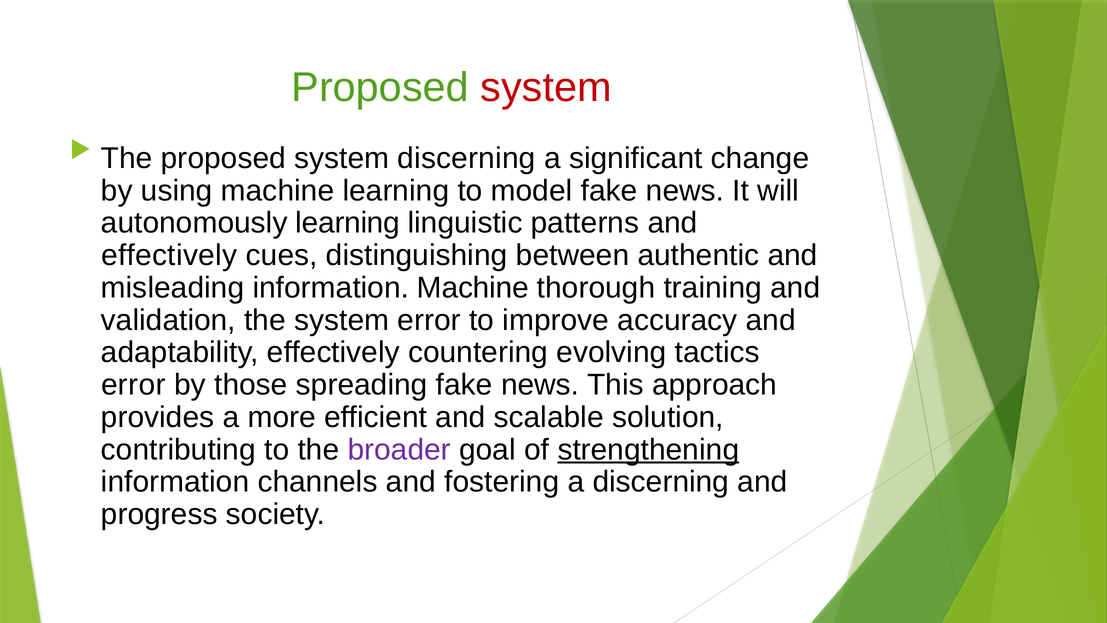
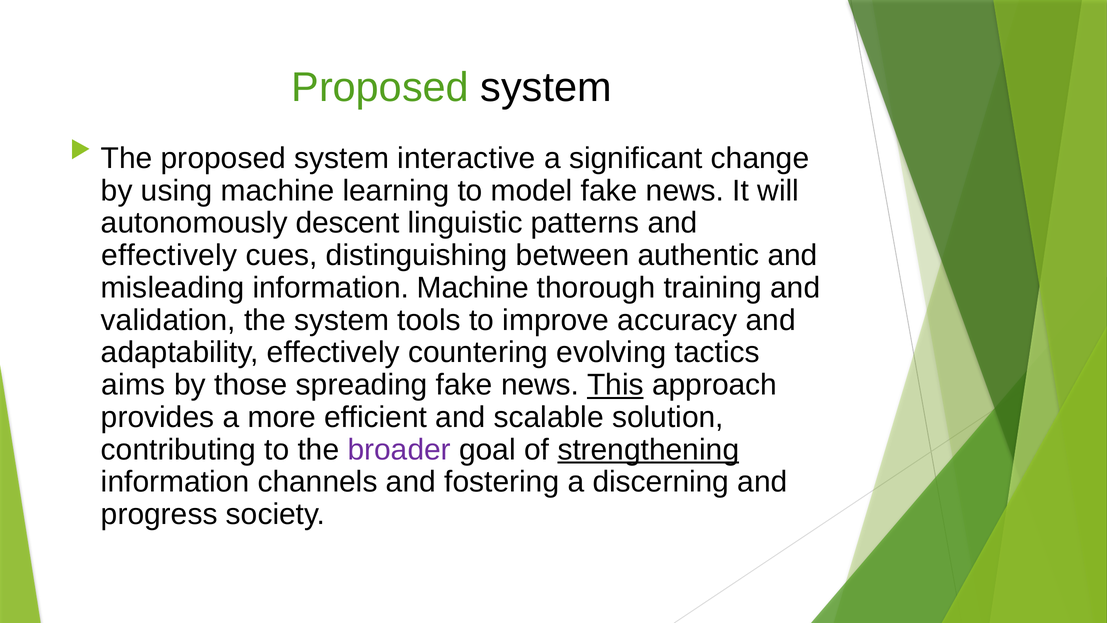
system colour: red -> black (546, 87)
system discerning: discerning -> interactive (467, 158)
autonomously learning: learning -> descent (348, 223)
system error: error -> tools (429, 320)
error: error -> aims (133, 385)
This underline: none -> present (615, 385)
